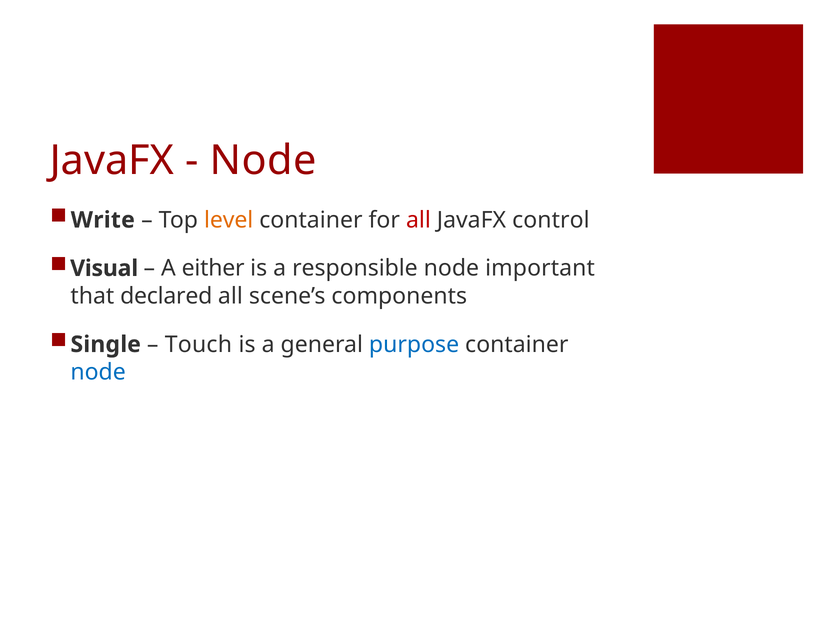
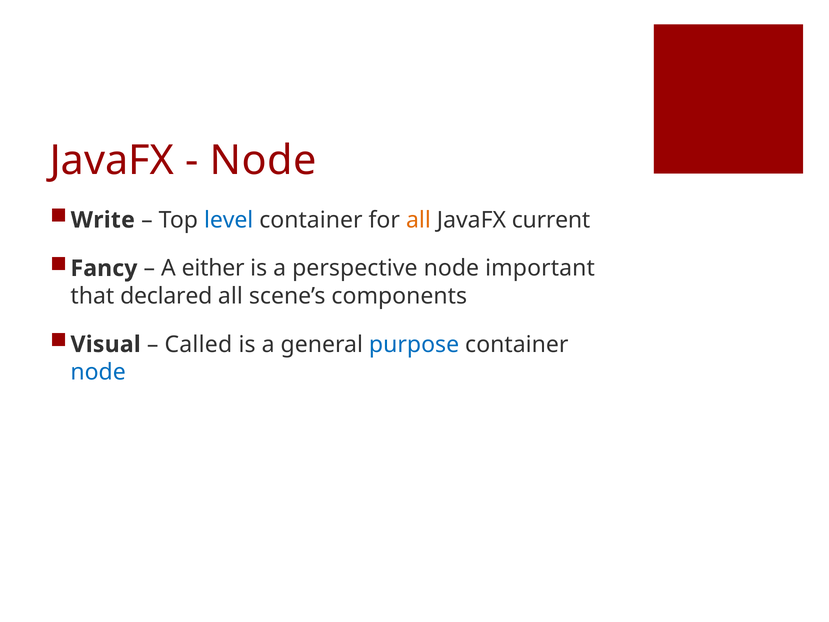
level colour: orange -> blue (229, 220)
all colour: red -> orange (418, 220)
control: control -> current (551, 220)
Visual: Visual -> Fancy (104, 268)
responsible: responsible -> perspective (355, 268)
Single: Single -> Visual (106, 344)
Touch: Touch -> Called (198, 344)
